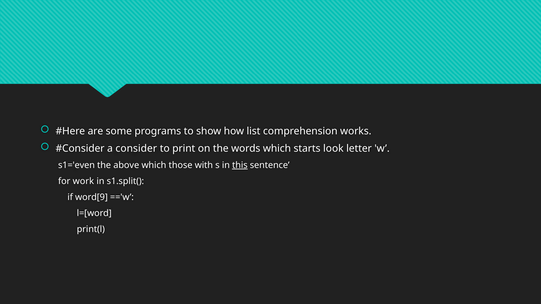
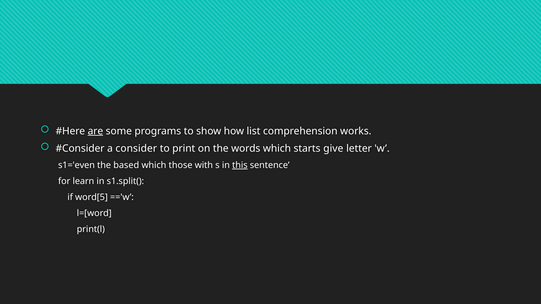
are underline: none -> present (95, 131)
look: look -> give (333, 149)
above: above -> based (126, 165)
work: work -> learn (83, 181)
word[9: word[9 -> word[5 (91, 197)
